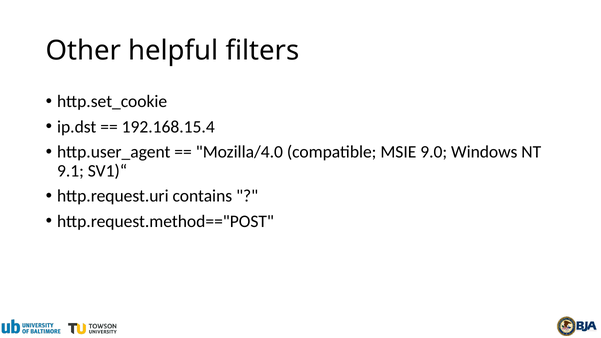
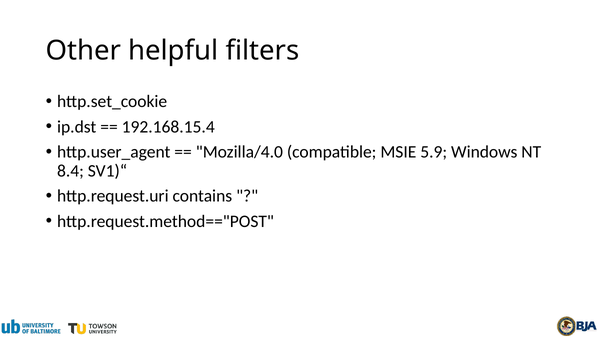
9.0: 9.0 -> 5.9 (434, 152)
9.1: 9.1 -> 8.4 (71, 171)
